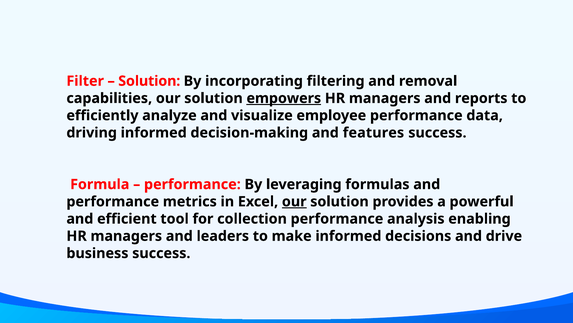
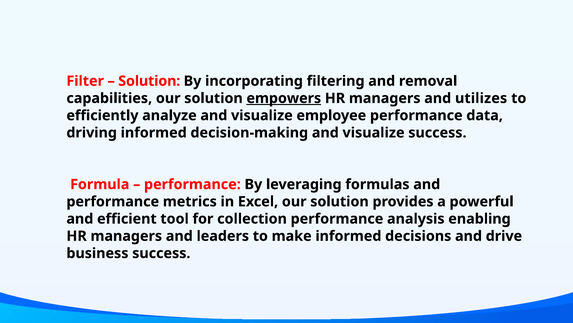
reports: reports -> utilizes (481, 98)
decision-making and features: features -> visualize (374, 132)
our underline: present -> none (294, 201)
